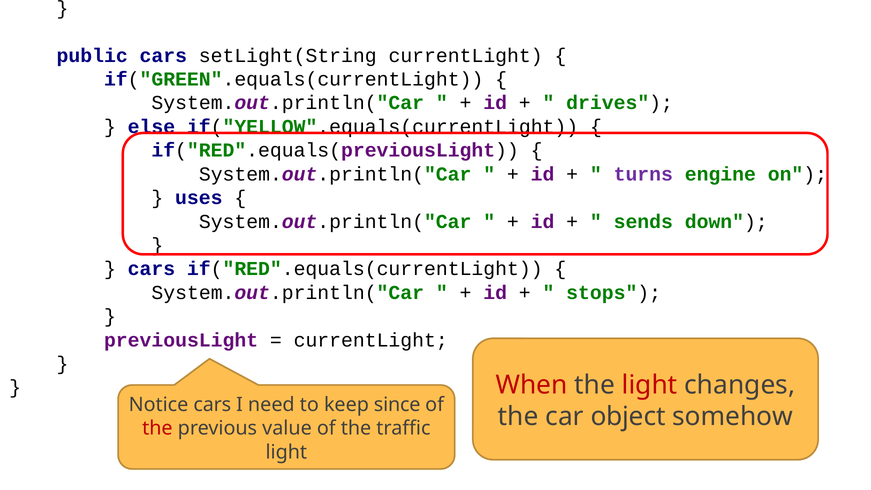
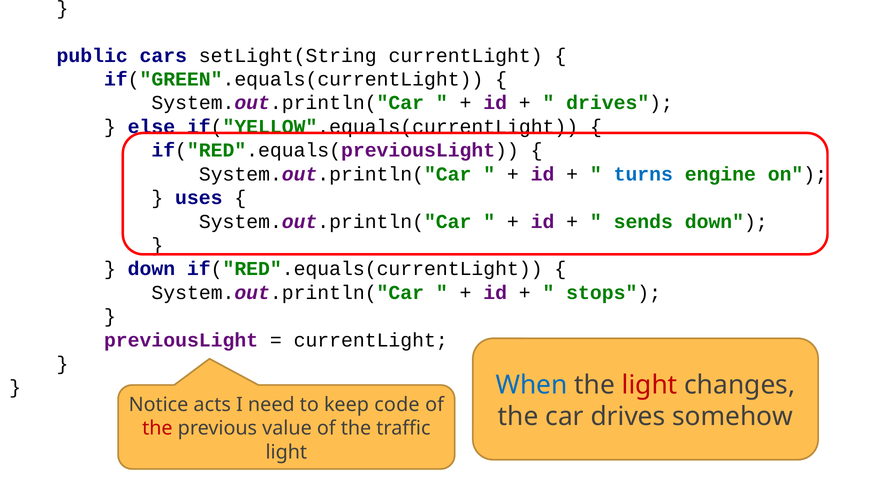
turns colour: purple -> blue (643, 174)
cars: cars -> down (151, 269)
When colour: red -> blue (532, 385)
Notice cars: cars -> acts (212, 405)
since: since -> code (397, 405)
car object: object -> drives (628, 417)
